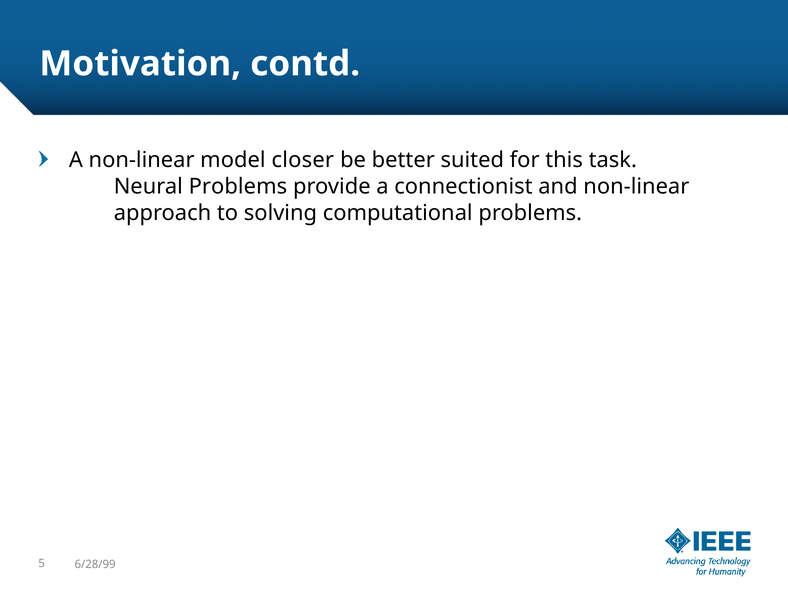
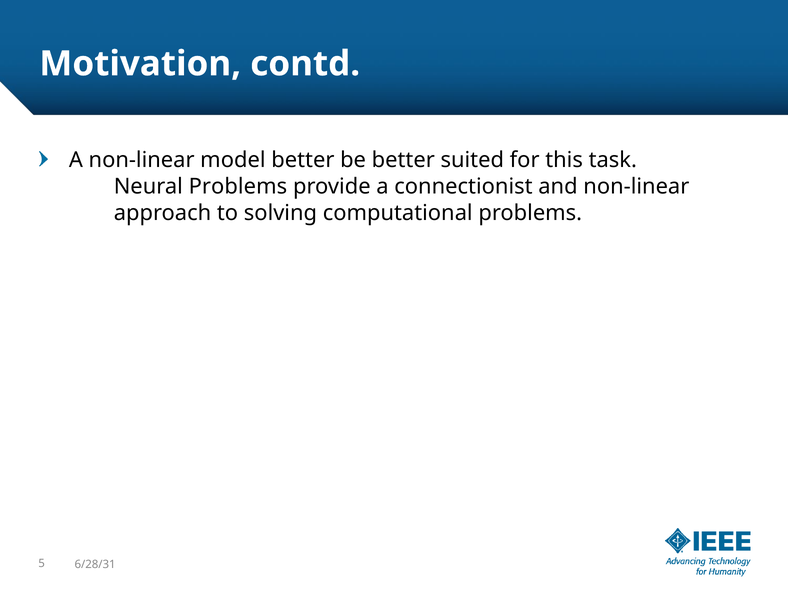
model closer: closer -> better (303, 160)
6/28/99: 6/28/99 -> 6/28/31 (95, 564)
